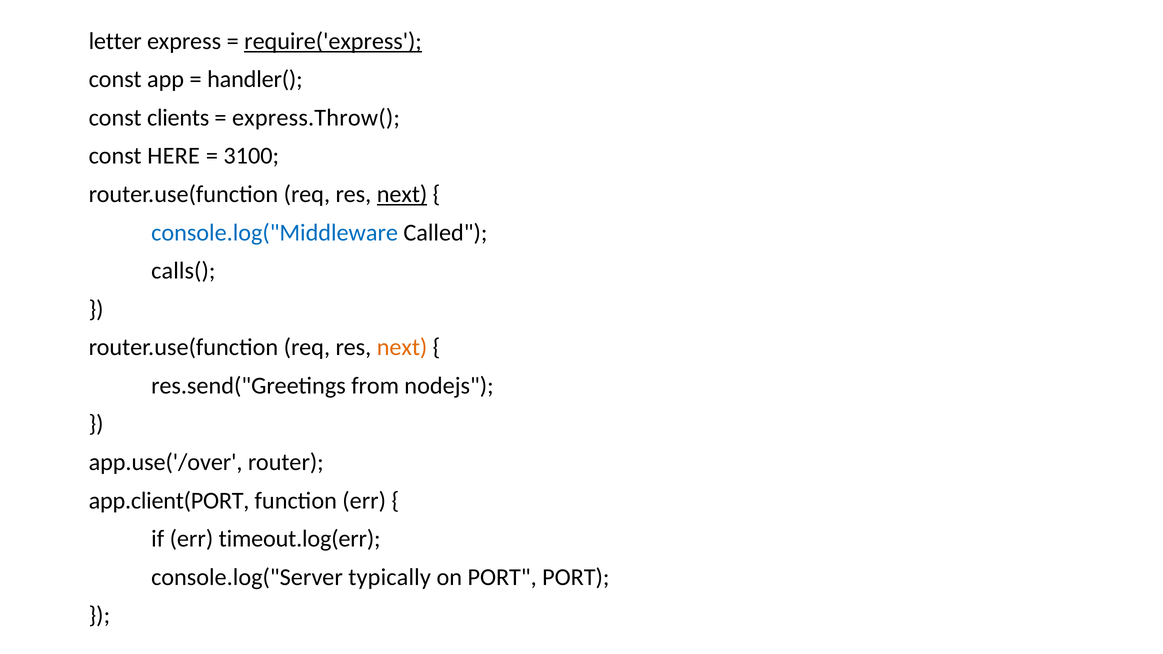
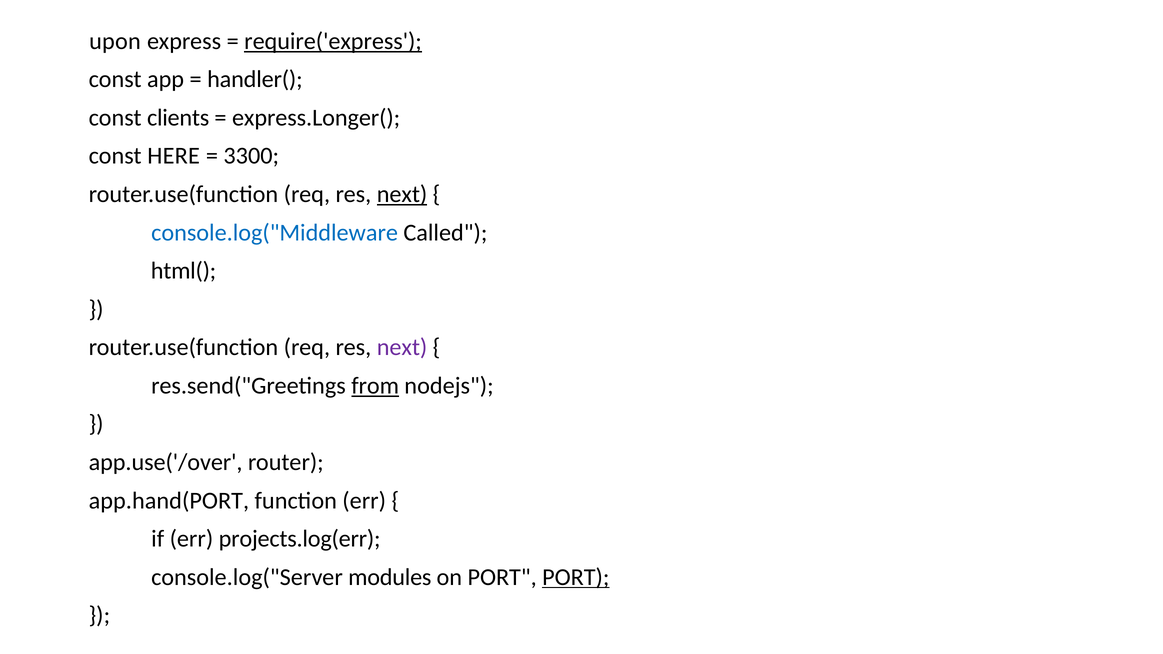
letter: letter -> upon (115, 41)
express.Throw(: express.Throw( -> express.Longer( (316, 118)
3100: 3100 -> 3300 (251, 156)
calls(: calls( -> html( (184, 271)
next colour: orange -> purple (402, 347)
from underline: none -> present (375, 386)
app.client(PORT: app.client(PORT -> app.hand(PORT (169, 501)
timeout.log(err: timeout.log(err -> projects.log(err (300, 539)
typically: typically -> modules (390, 577)
PORT underline: none -> present (576, 577)
